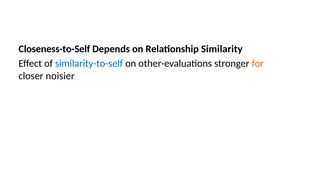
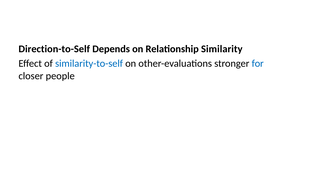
Closeness-to-Self: Closeness-to-Self -> Direction-to-Self (54, 49)
for colour: orange -> blue (258, 63)
noisier: noisier -> people (60, 76)
